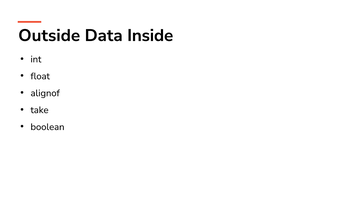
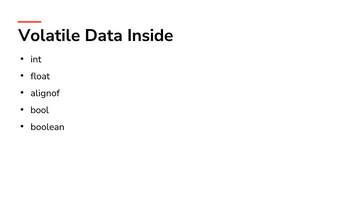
Outside: Outside -> Volatile (49, 35)
take: take -> bool (40, 110)
